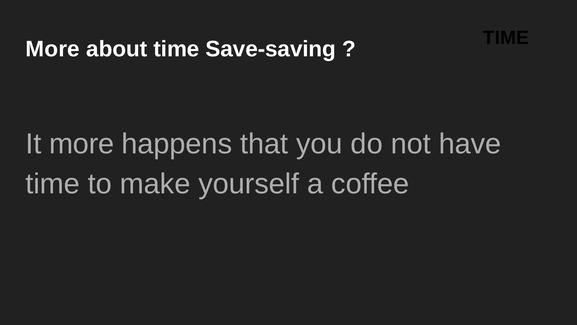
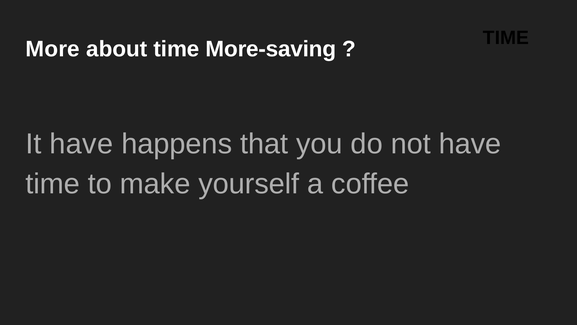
Save-saving: Save-saving -> More-saving (271, 49)
It more: more -> have (81, 144)
